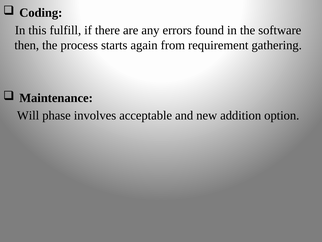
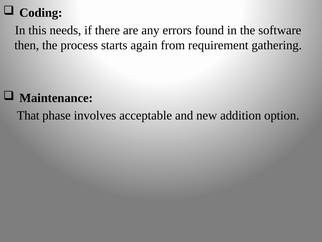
fulfill: fulfill -> needs (65, 30)
Will: Will -> That (28, 115)
